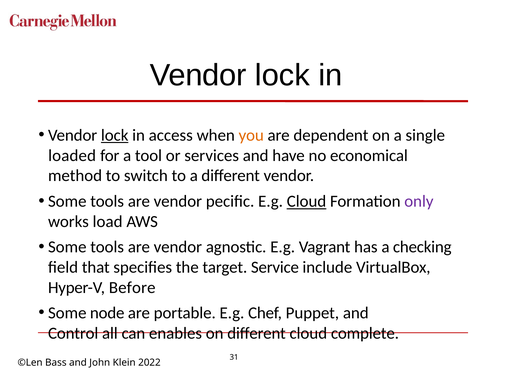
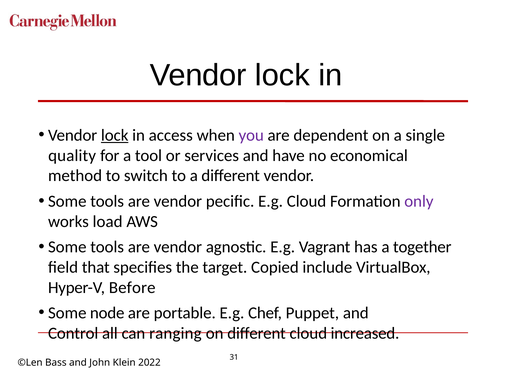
you colour: orange -> purple (251, 135)
loaded: loaded -> quality (72, 156)
Cloud underline: present -> none (306, 202)
checking: checking -> together (422, 247)
Service: Service -> Copied (275, 268)
enables: enables -> ranging (175, 334)
complete: complete -> increased (365, 334)
